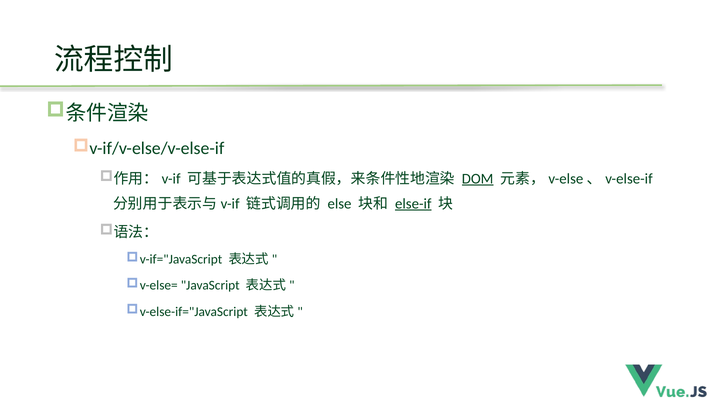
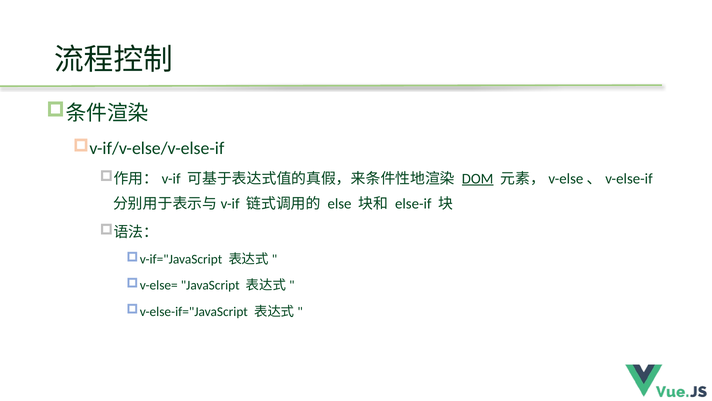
else-if underline: present -> none (413, 204)
